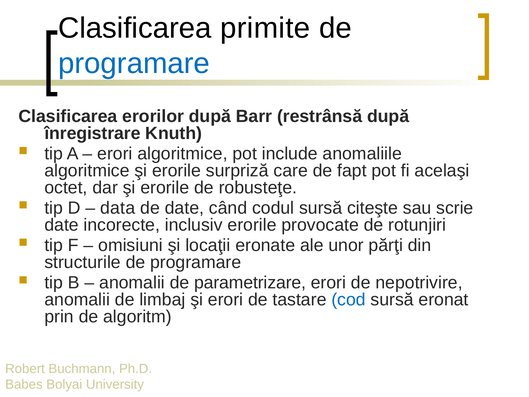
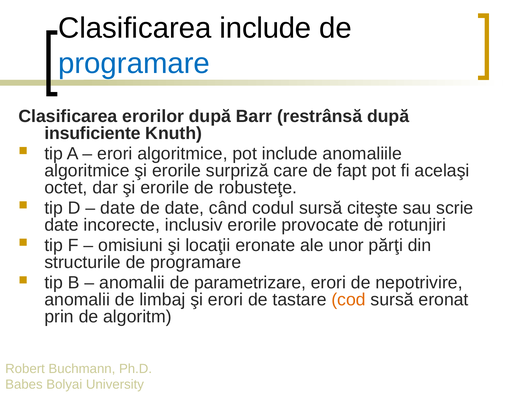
Clasificarea primite: primite -> include (265, 28)
înregistrare: înregistrare -> insuficiente (92, 133)
data: data -> date (118, 208)
cod colour: blue -> orange (349, 300)
